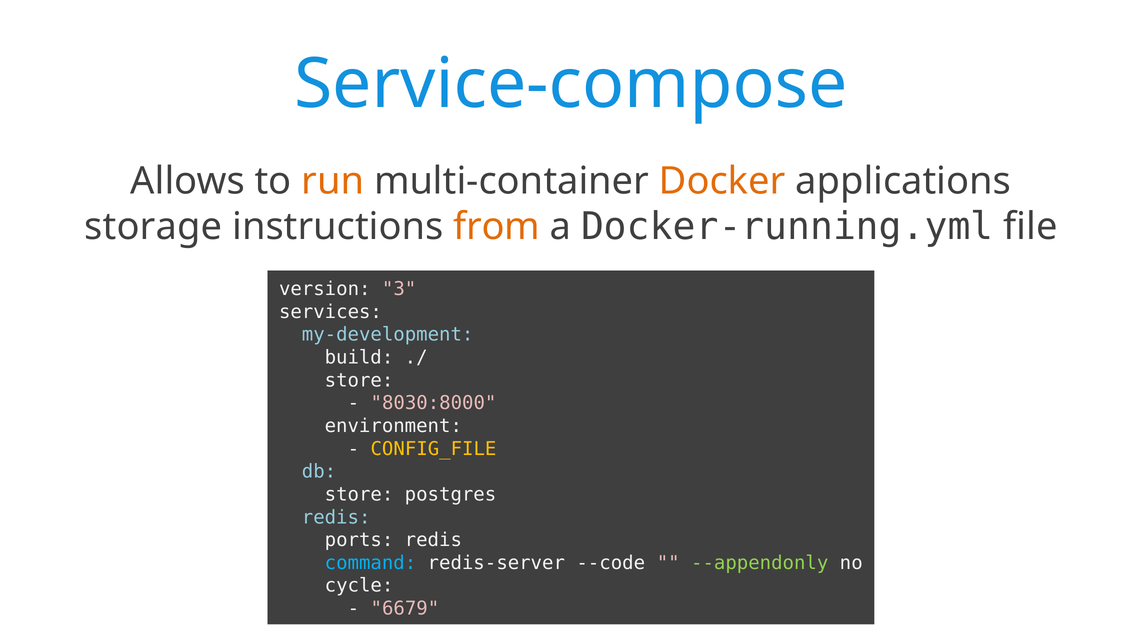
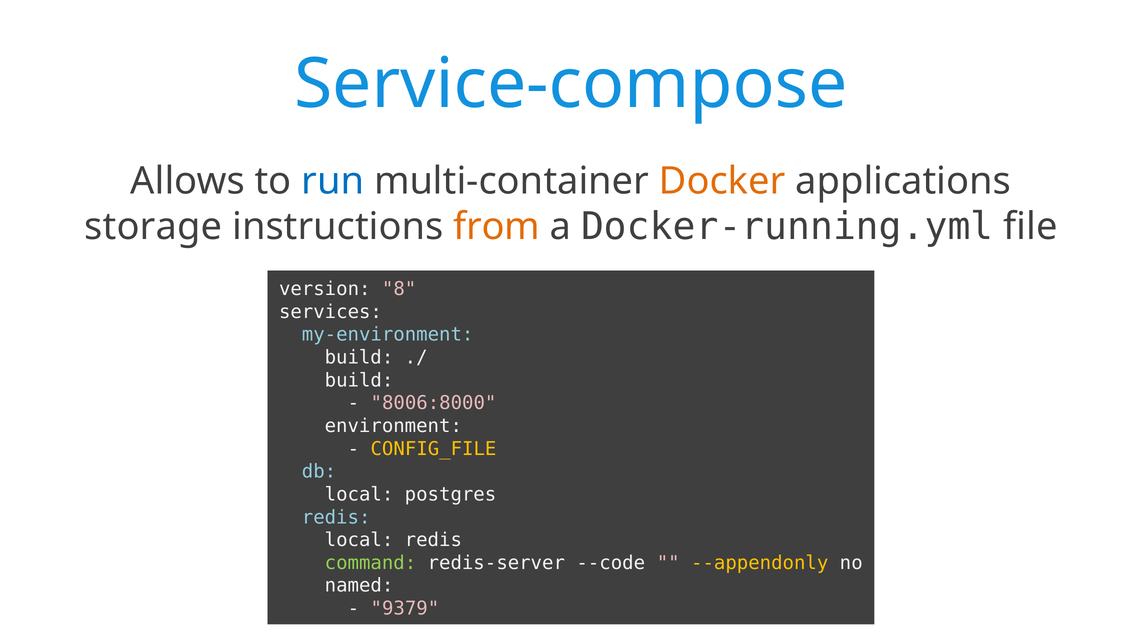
run colour: orange -> blue (333, 181)
3: 3 -> 8 (399, 289)
my-development: my-development -> my-environment (388, 335)
store: store -> build (359, 381)
8030:8000: 8030:8000 -> 8006:8000 (434, 403)
store: store -> local (359, 495)
ports: ports -> local (359, 540)
command colour: light blue -> light green (370, 563)
--appendonly colour: light green -> yellow (760, 563)
cycle: cycle -> named (359, 586)
6679: 6679 -> 9379 (405, 609)
